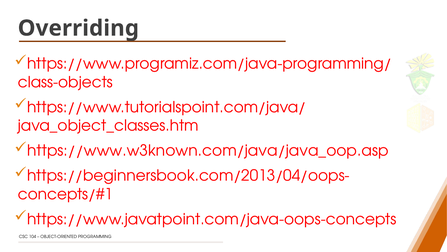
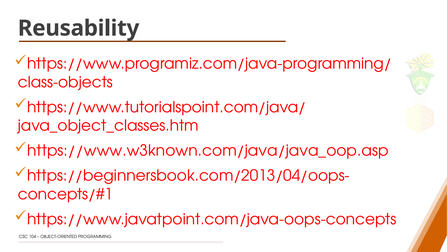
Overriding: Overriding -> Reusability (79, 28)
